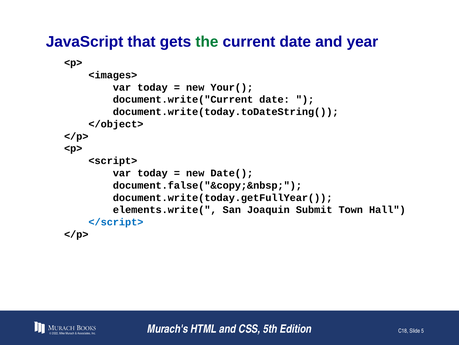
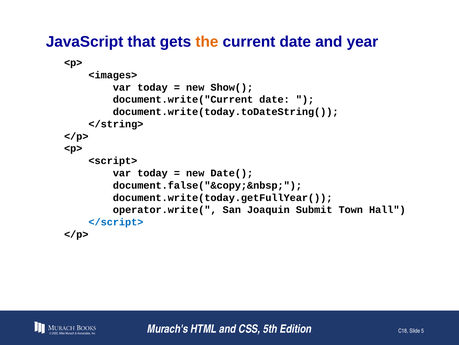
the colour: green -> orange (207, 42)
Your(: Your( -> Show( (232, 87)
</object>: </object> -> </string> (116, 124)
elements.write(: elements.write( -> operator.write( (165, 209)
